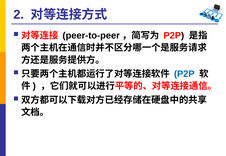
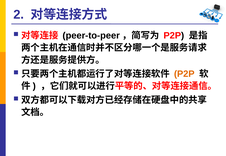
P2P colour: blue -> orange (184, 74)
